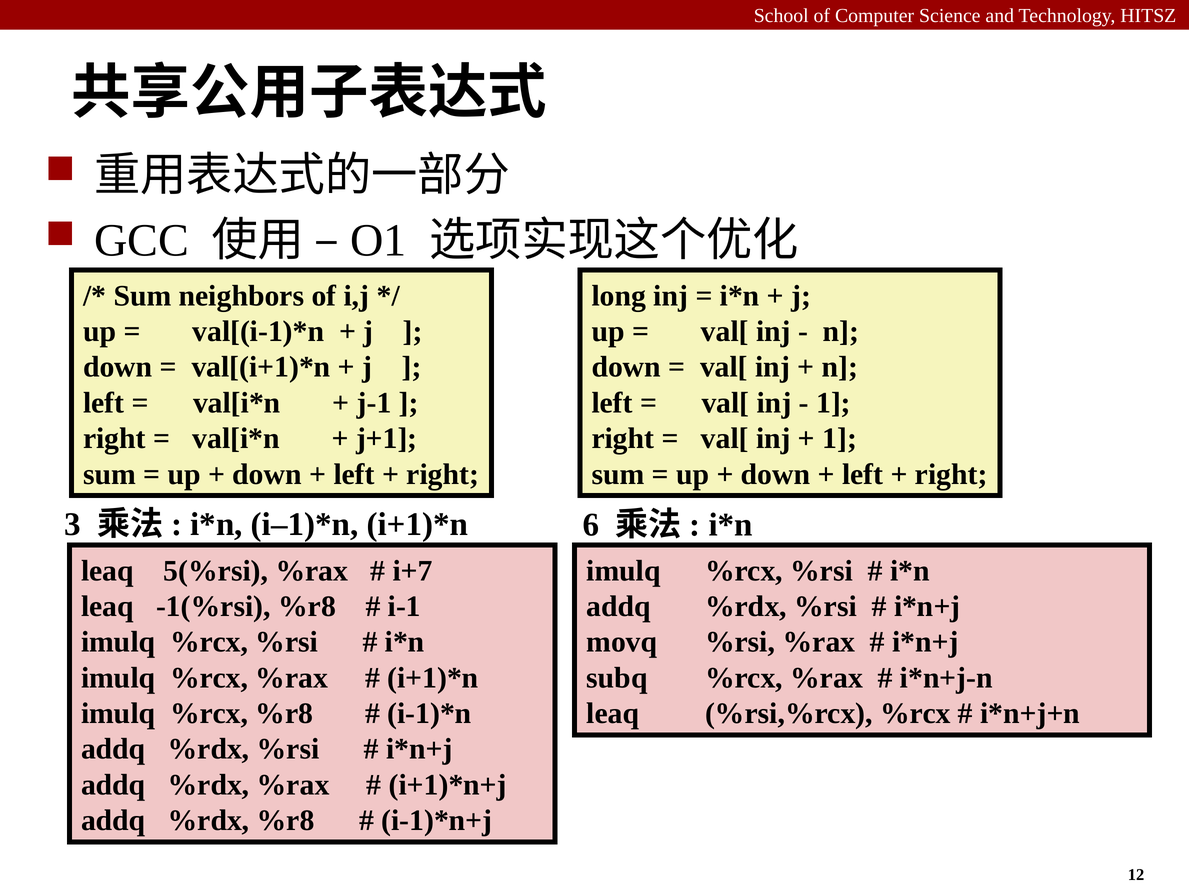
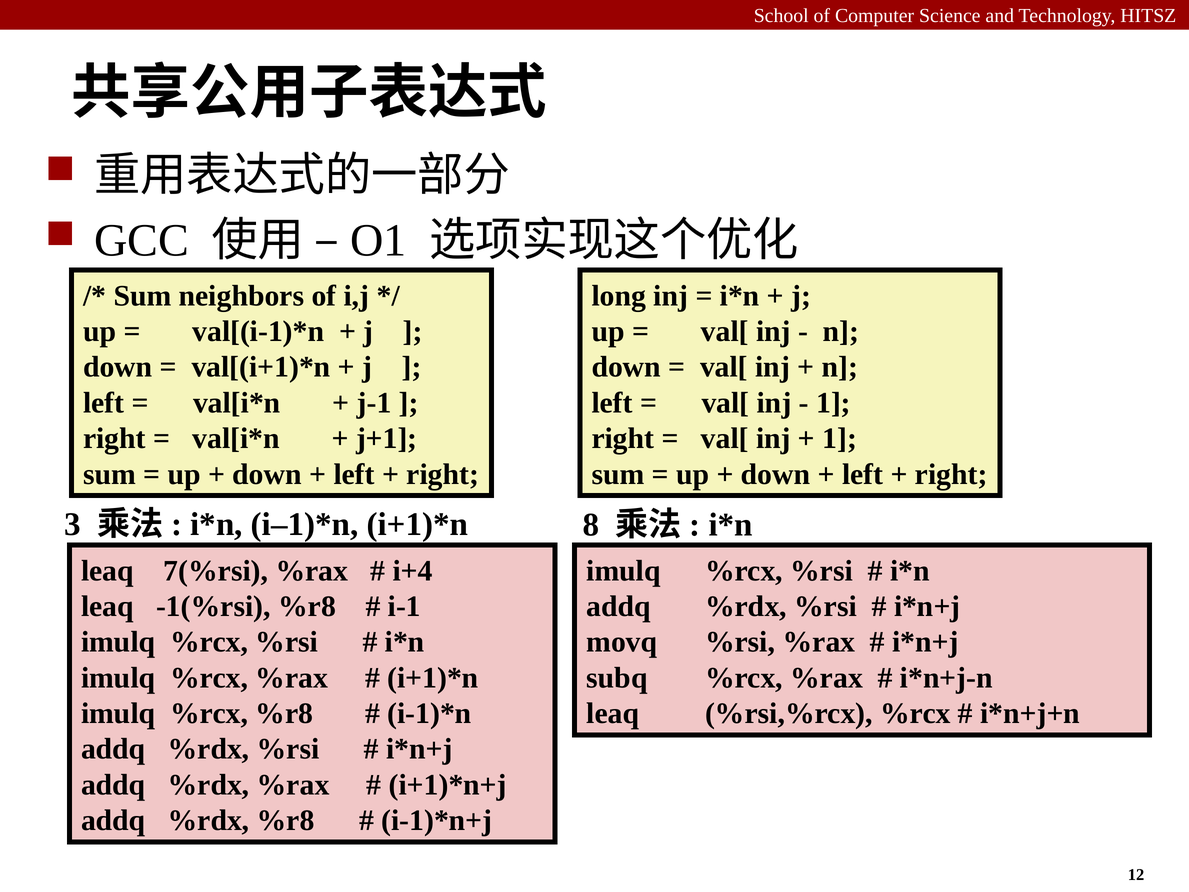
6: 6 -> 8 (591, 525)
5(%rsi: 5(%rsi -> 7(%rsi (216, 571)
i+7: i+7 -> i+4 (413, 571)
